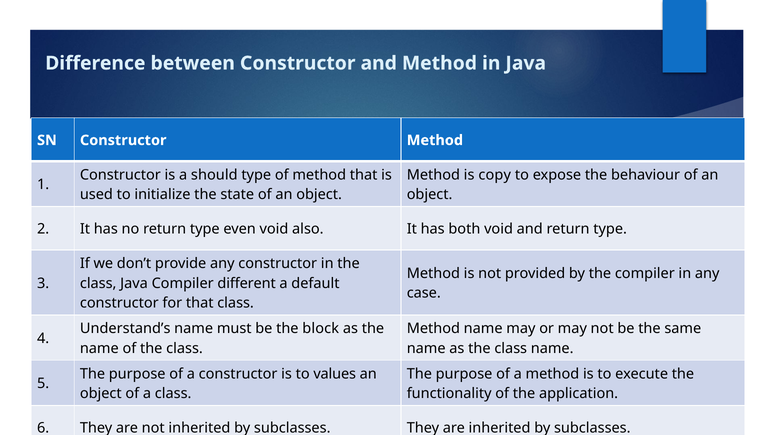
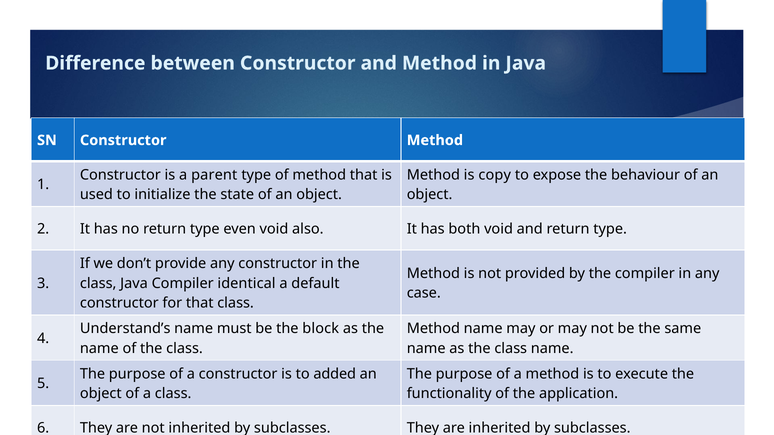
should: should -> parent (214, 175)
different: different -> identical (247, 284)
values: values -> added (335, 374)
